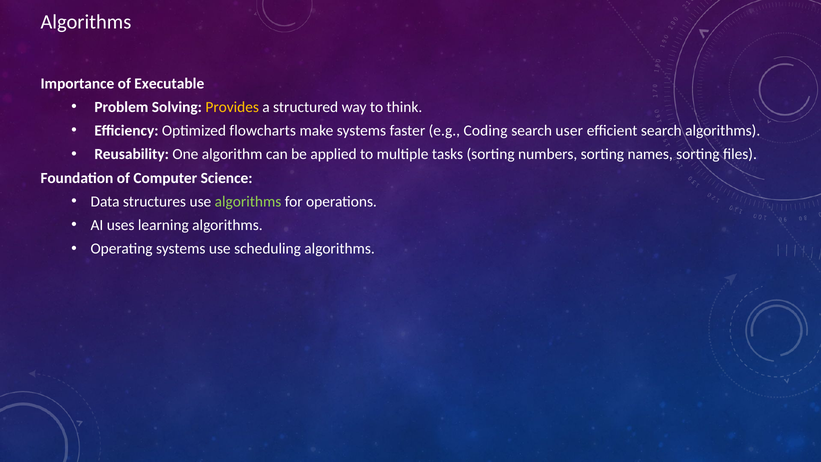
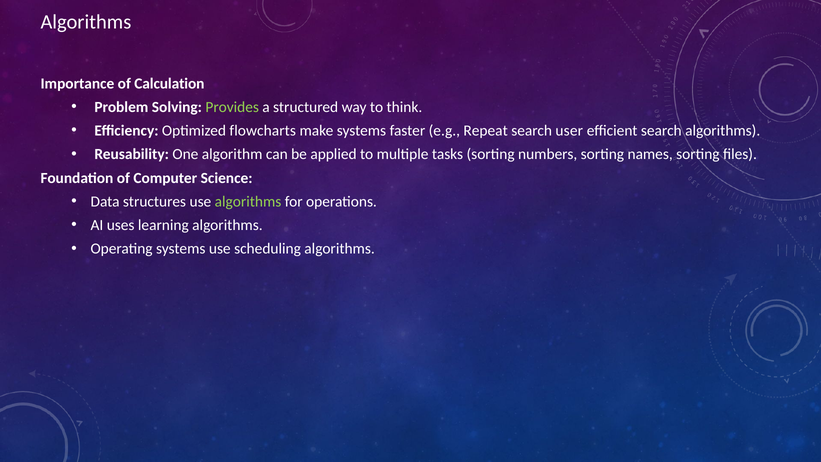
Executable: Executable -> Calculation (169, 83)
Provides colour: yellow -> light green (232, 107)
Coding: Coding -> Repeat (486, 131)
